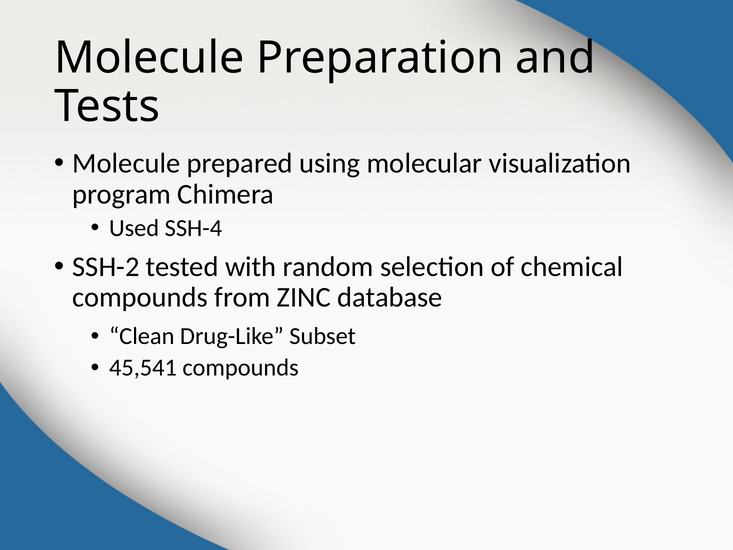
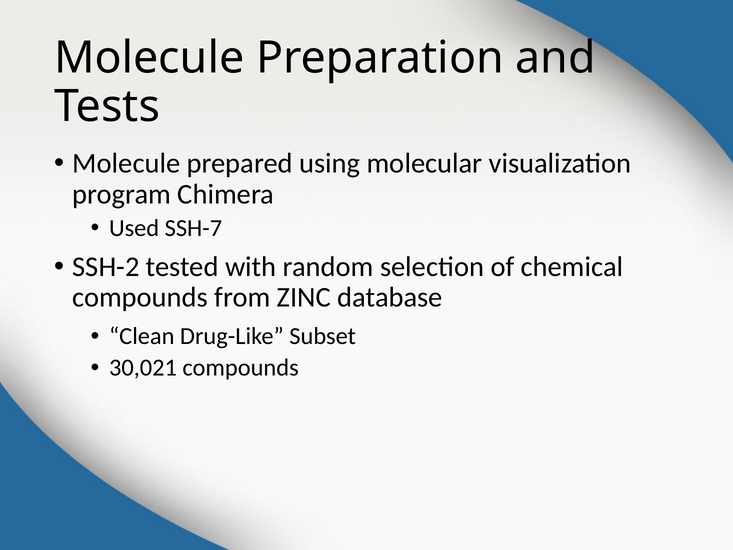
SSH-4: SSH-4 -> SSH-7 (193, 228)
45,541: 45,541 -> 30,021 (143, 368)
